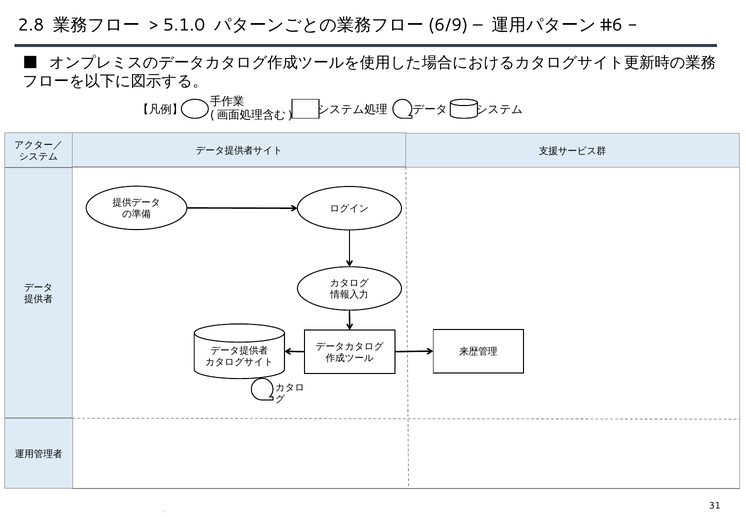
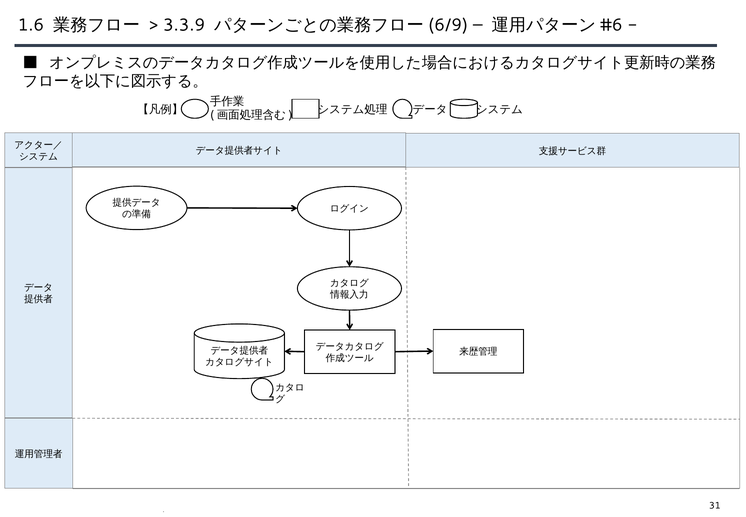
2.8: 2.8 -> 1.6 (31, 25)
5.1.0: 5.1.0 -> 3.3.9 (184, 25)
